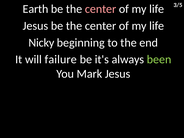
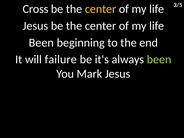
Earth: Earth -> Cross (36, 9)
center colour: pink -> yellow (101, 9)
Nicky: Nicky -> Been (41, 43)
